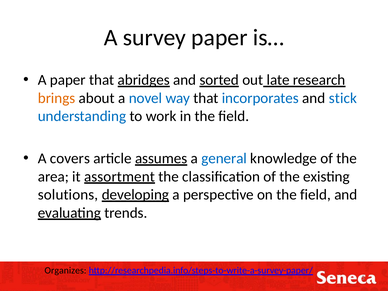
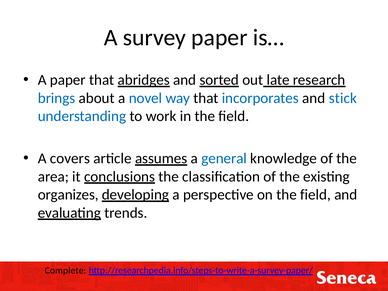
brings colour: orange -> blue (57, 98)
assortment: assortment -> conclusions (120, 177)
solutions: solutions -> organizes (68, 195)
Organizes: Organizes -> Complete (65, 270)
